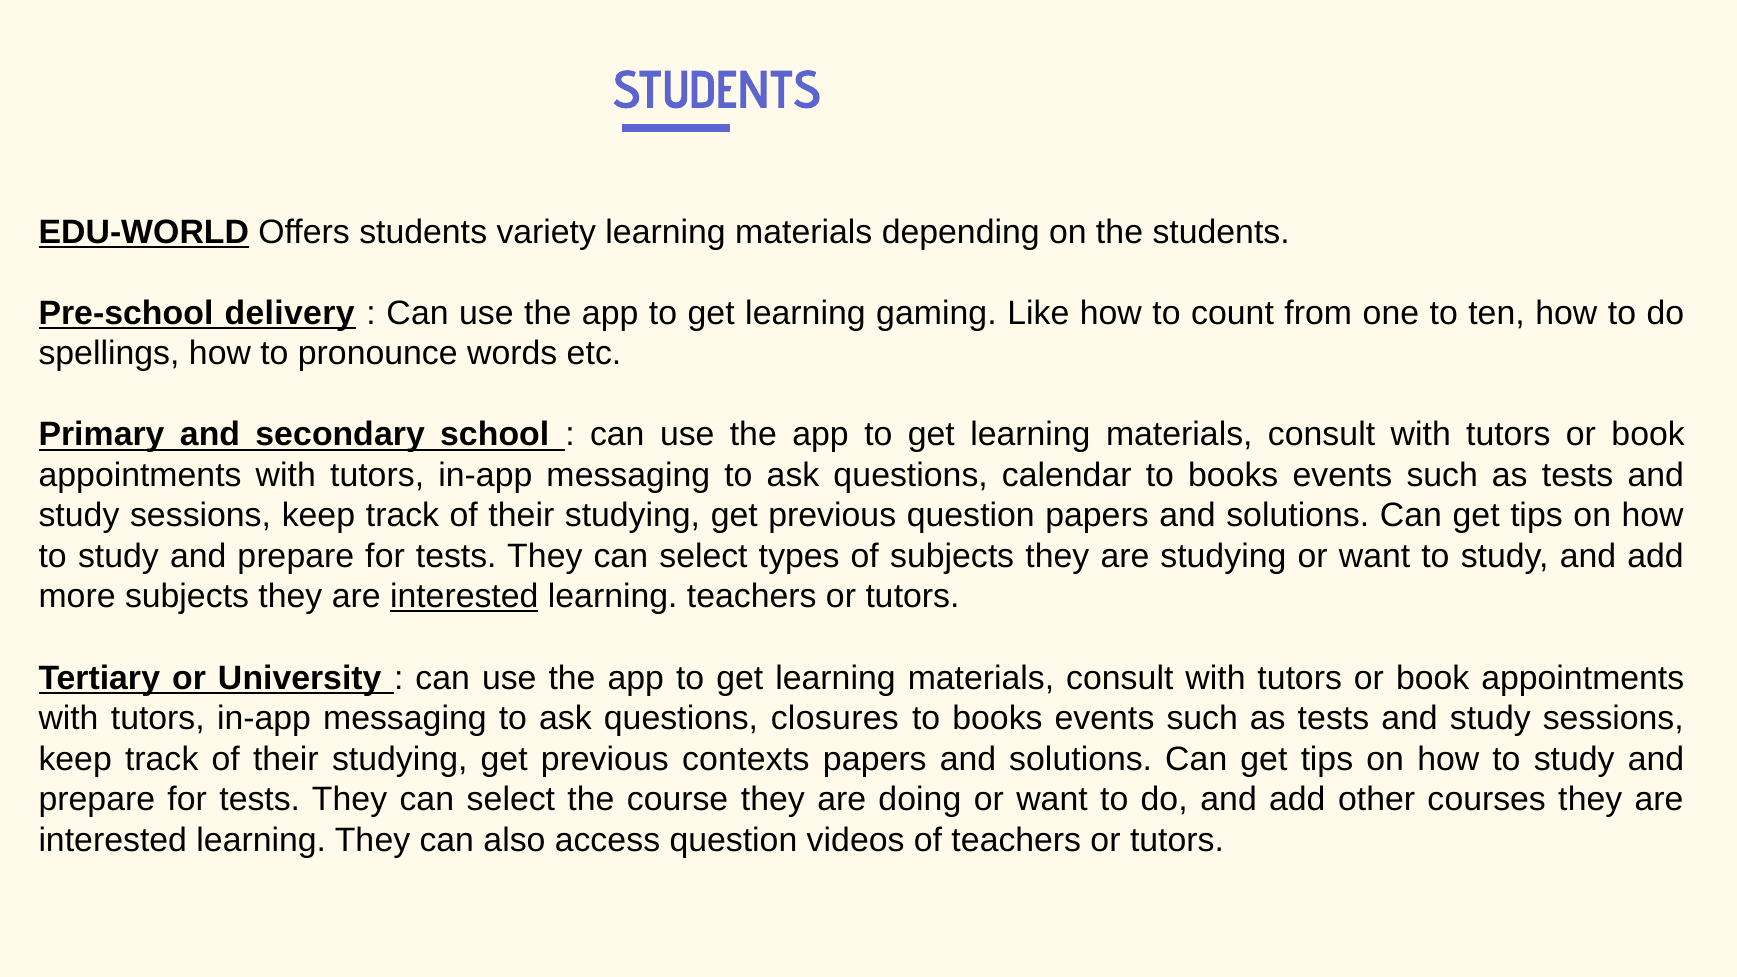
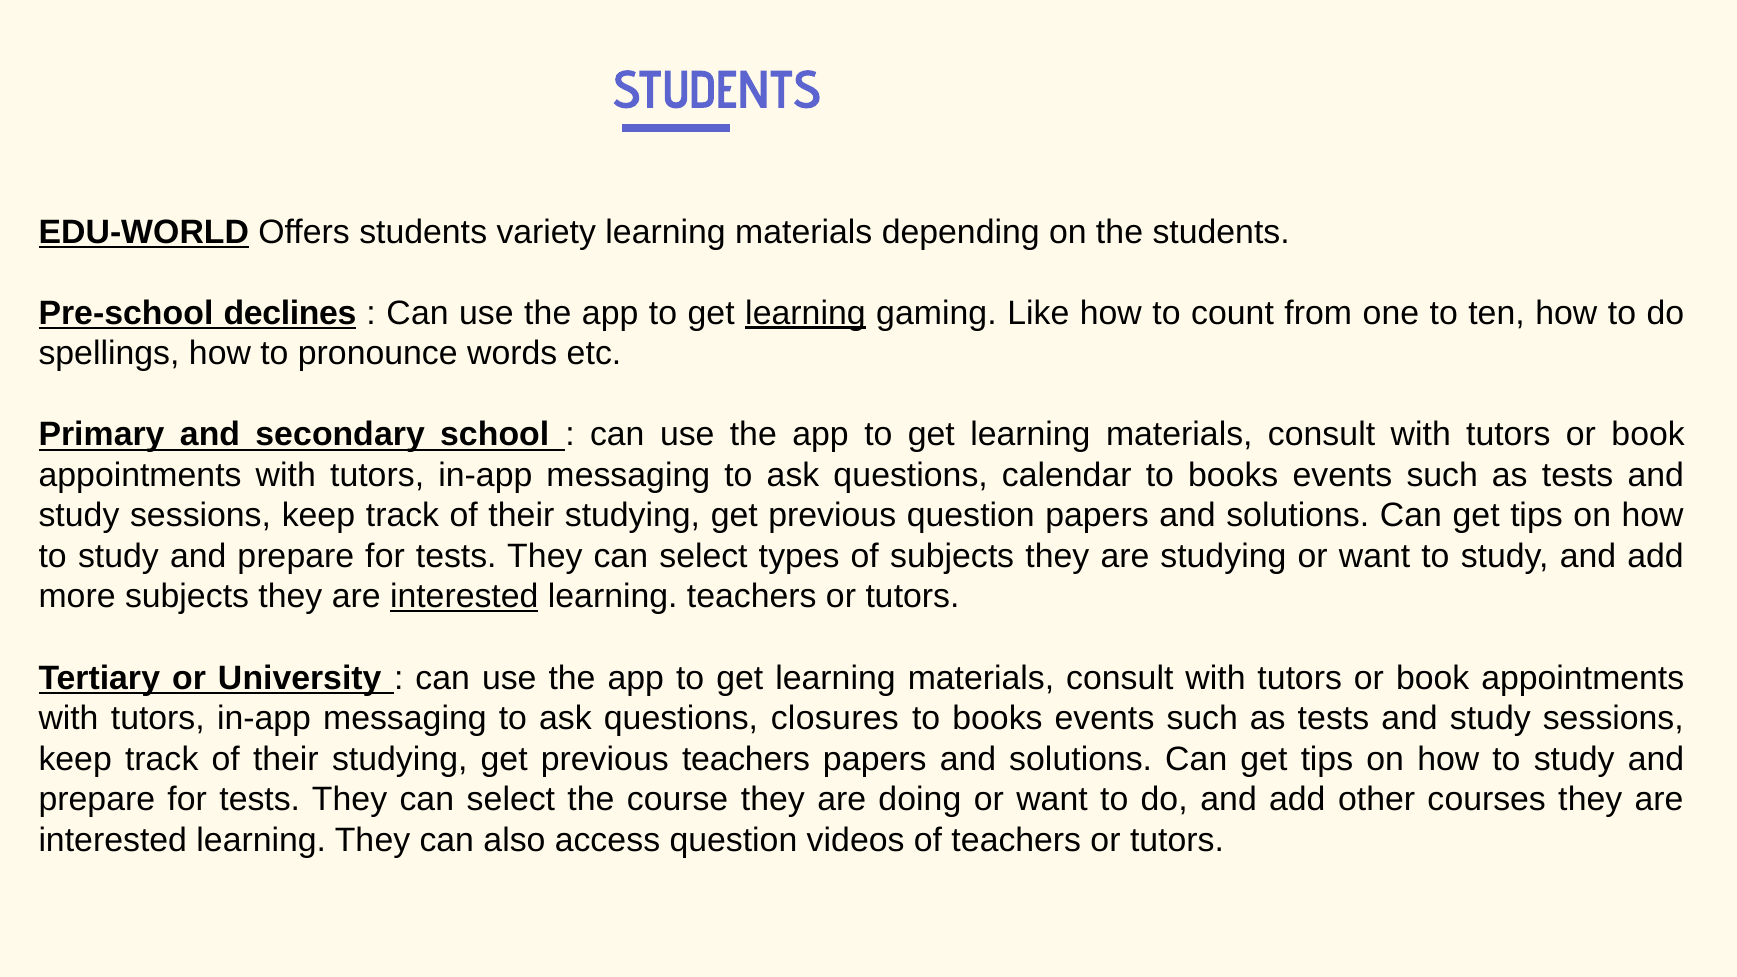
delivery: delivery -> declines (290, 313)
learning underline: none -> present (805, 313)
previous contexts: contexts -> teachers (746, 759)
